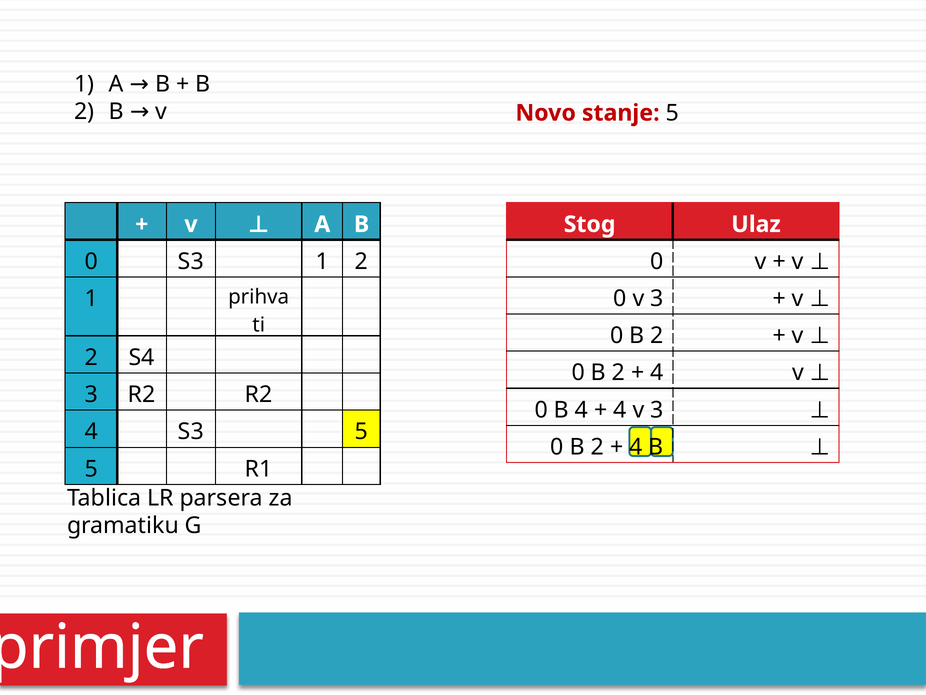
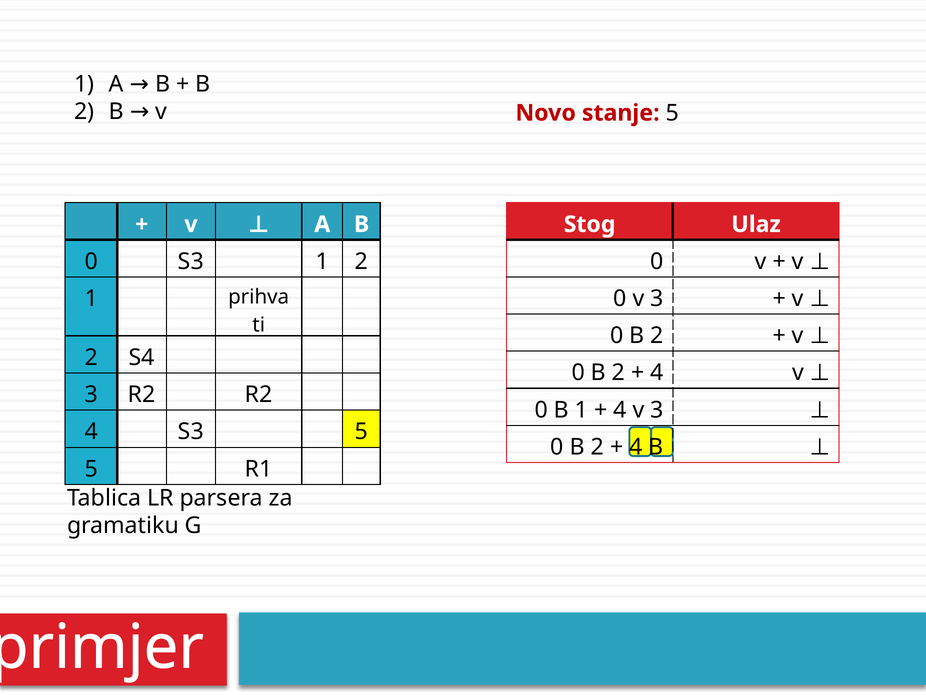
B 4: 4 -> 1 (581, 410)
